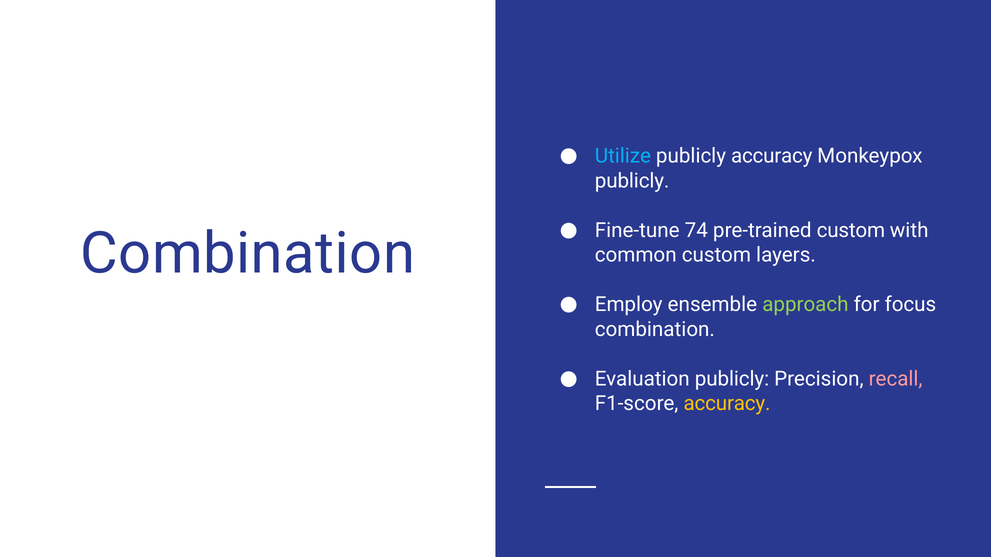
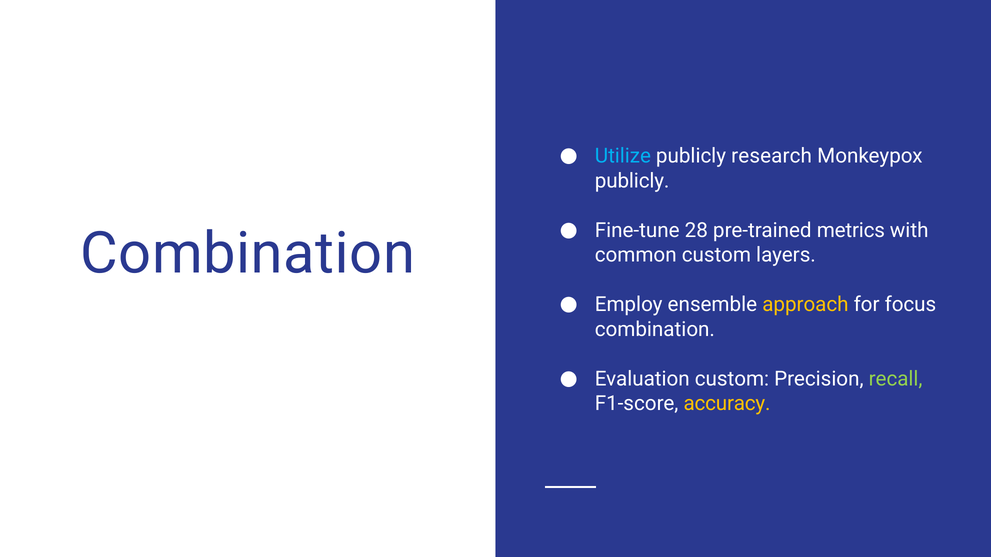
publicly accuracy: accuracy -> research (772, 156)
74: 74 -> 28 (696, 231)
pre-trained custom: custom -> metrics (851, 231)
approach colour: light green -> yellow (805, 305)
Evaluation publicly: publicly -> custom (732, 379)
recall colour: pink -> light green (896, 379)
